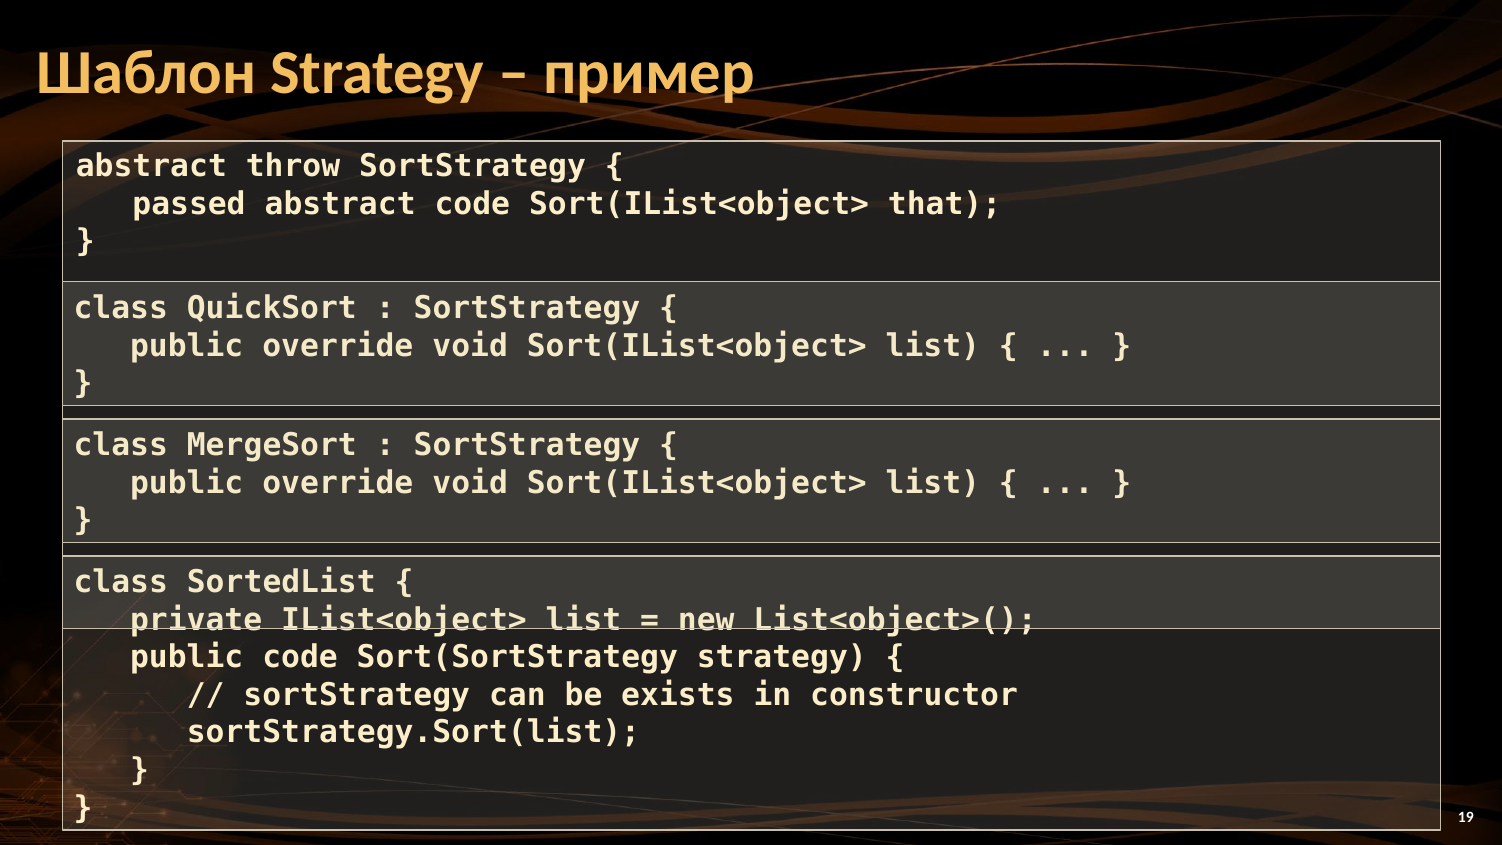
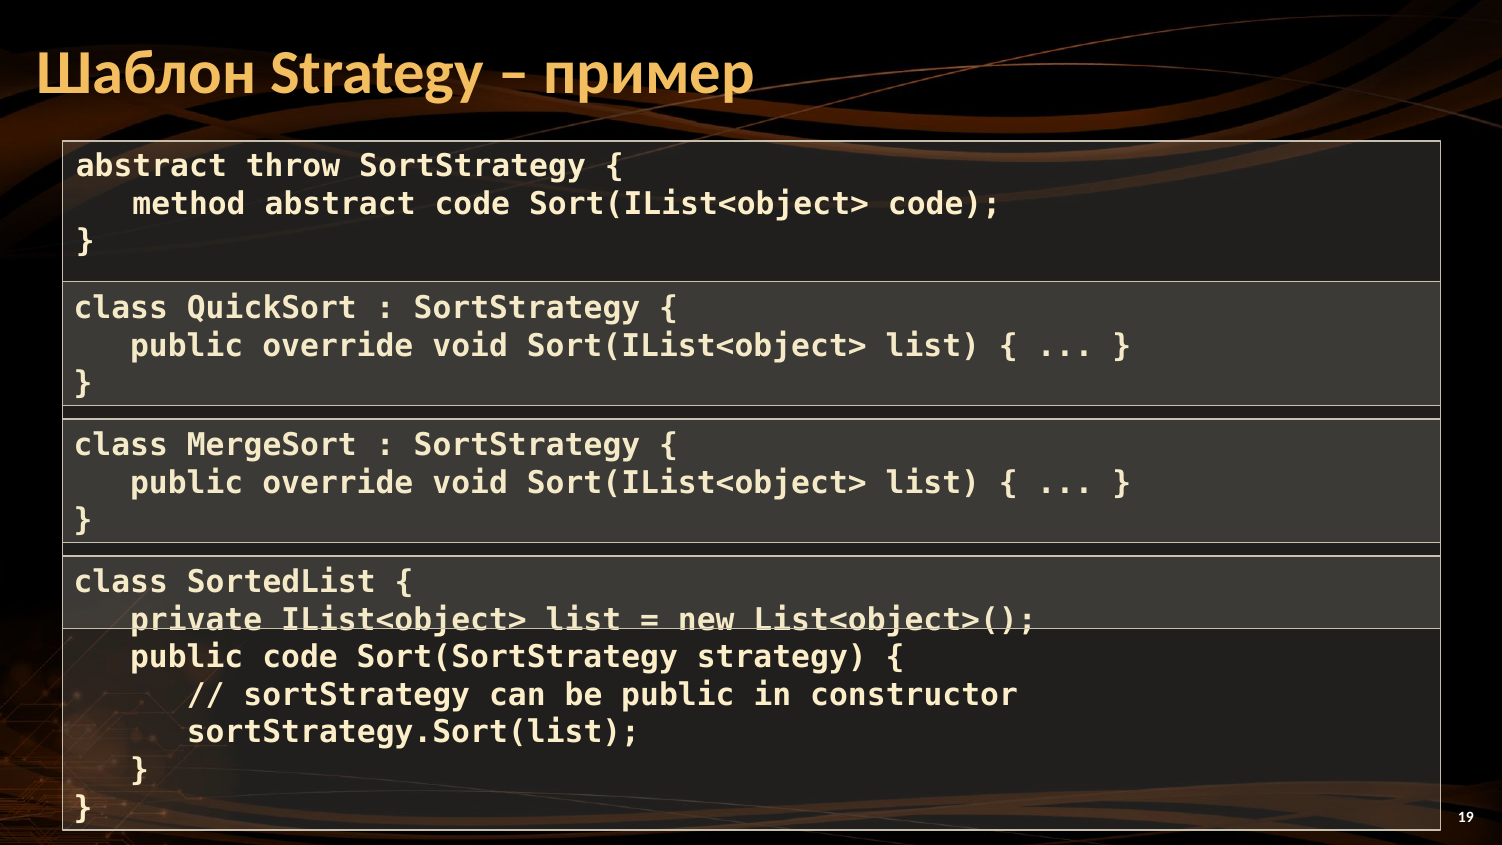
passed: passed -> method (189, 204)
Sort(IList<object> that: that -> code (945, 204)
be exists: exists -> public (678, 695)
